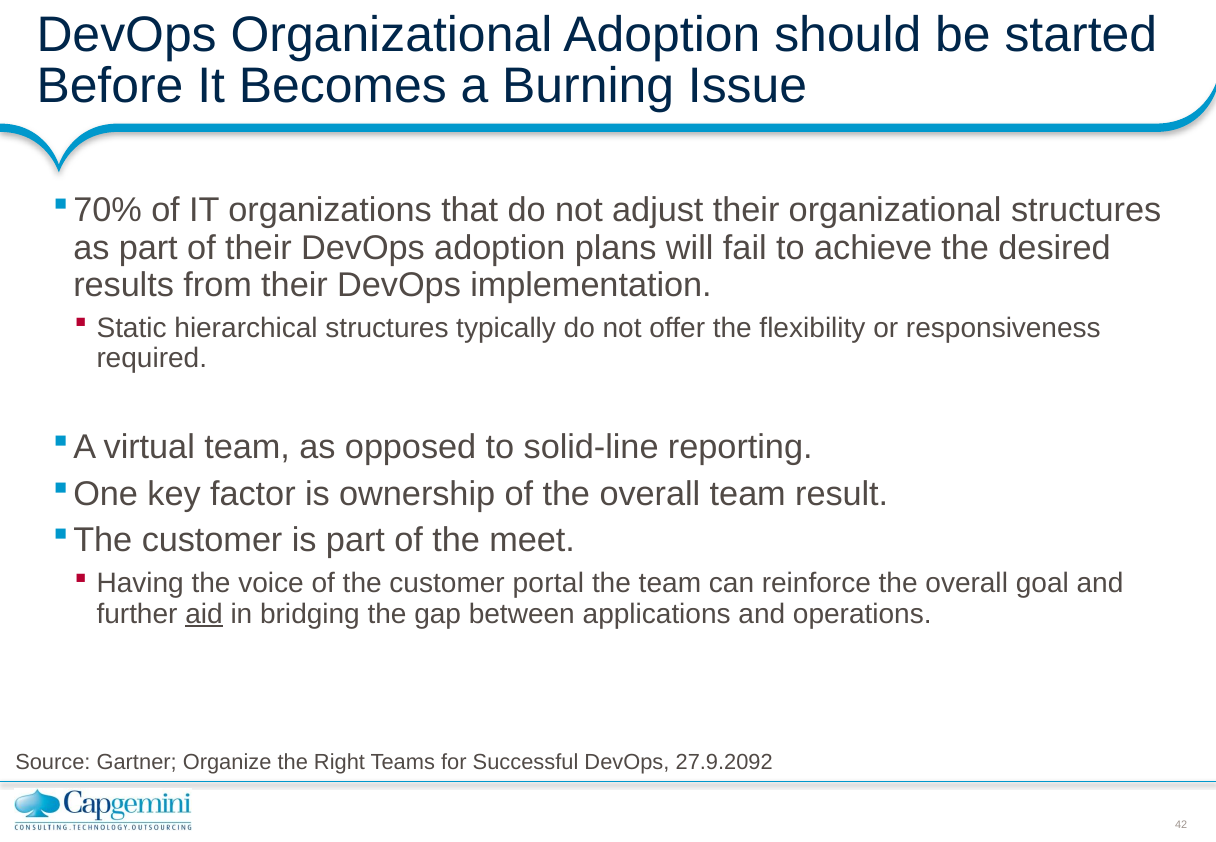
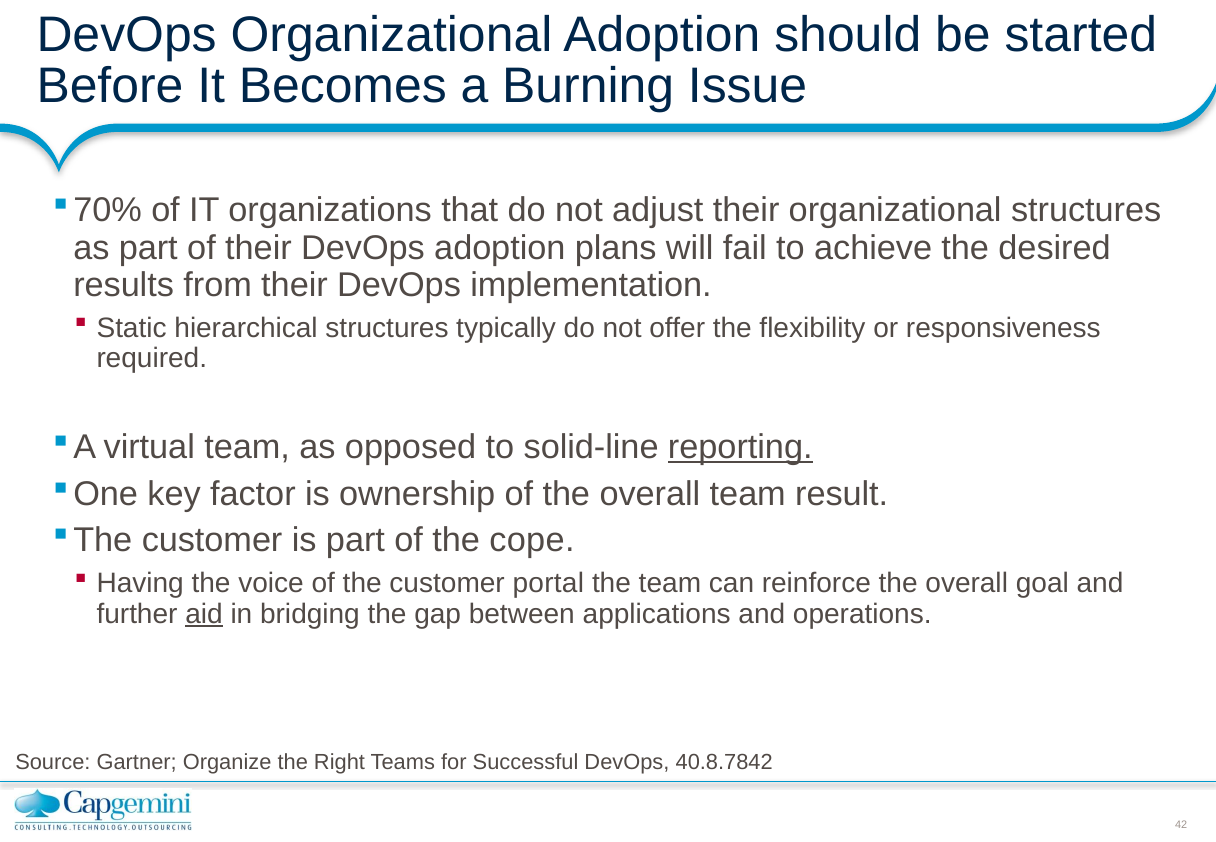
reporting underline: none -> present (740, 447)
meet: meet -> cope (532, 540)
27.9.2092: 27.9.2092 -> 40.8.7842 (724, 762)
